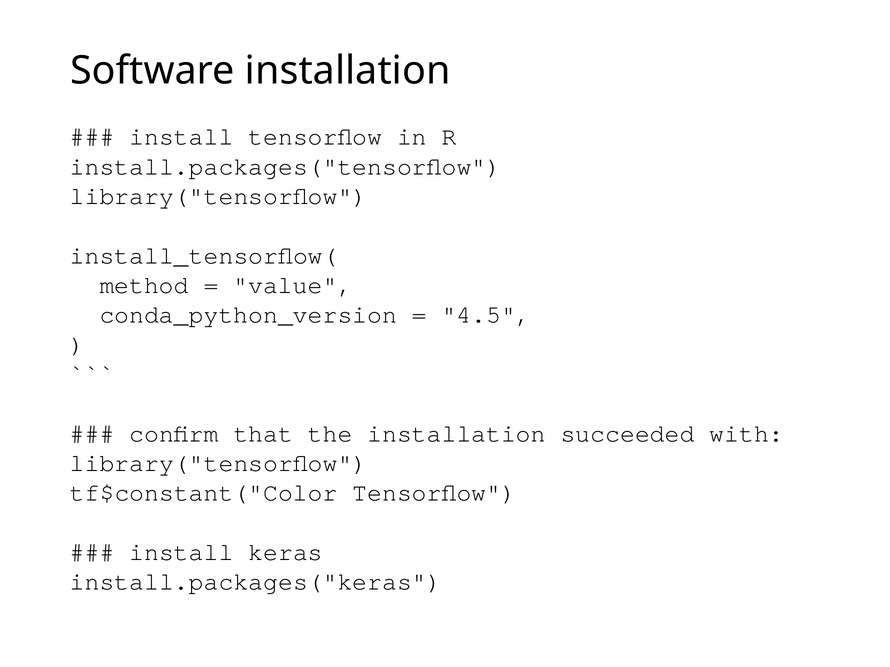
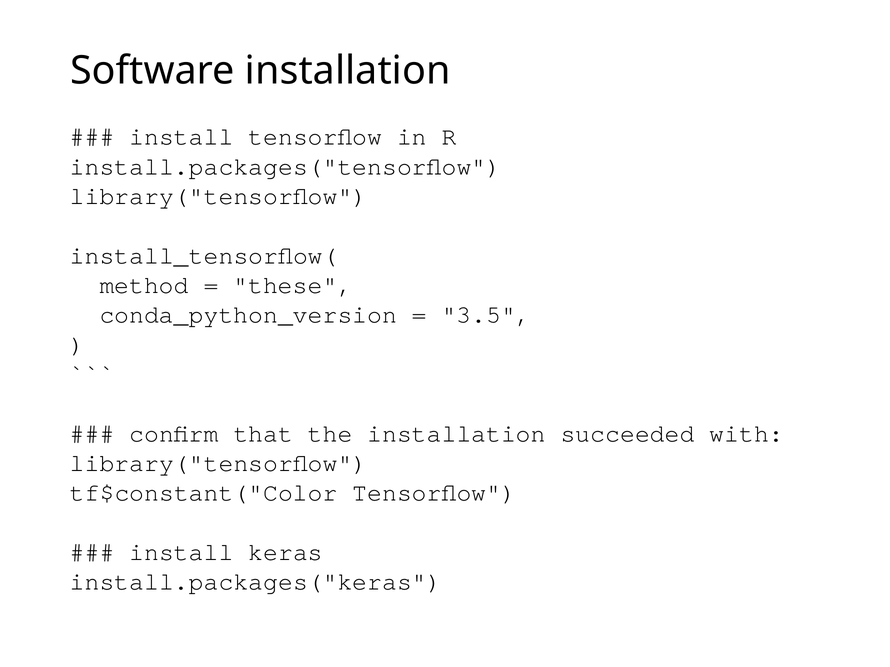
value: value -> these (293, 285)
4.5: 4.5 -> 3.5 (486, 315)
